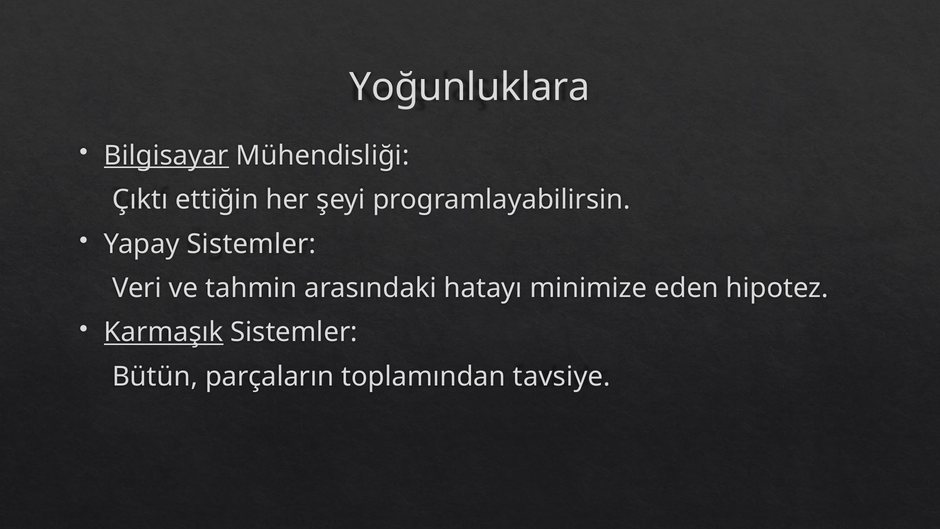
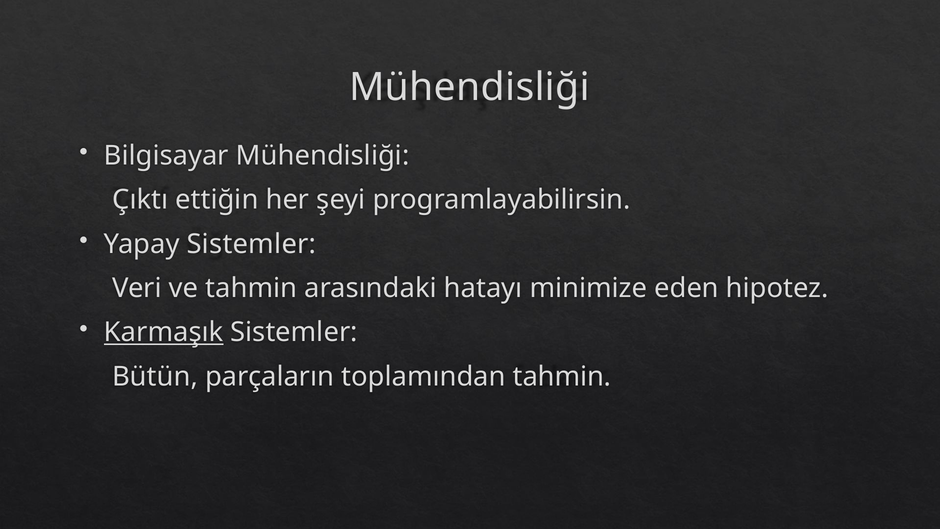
Yoğunluklara: Yoğunluklara -> Mühendisliği (469, 87)
Bilgisayar underline: present -> none (166, 155)
toplamından tavsiye: tavsiye -> tahmin (562, 377)
